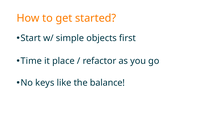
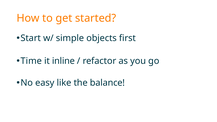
place: place -> inline (63, 61)
keys: keys -> easy (45, 83)
